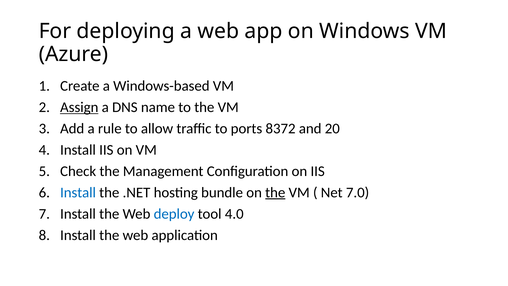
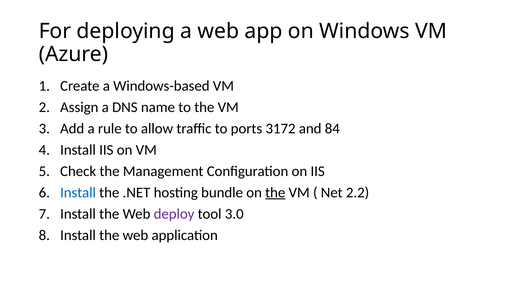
Assign underline: present -> none (79, 107)
8372: 8372 -> 3172 (281, 128)
20: 20 -> 84 (332, 128)
7.0: 7.0 -> 2.2 (358, 192)
deploy colour: blue -> purple (174, 214)
4.0: 4.0 -> 3.0 (234, 214)
